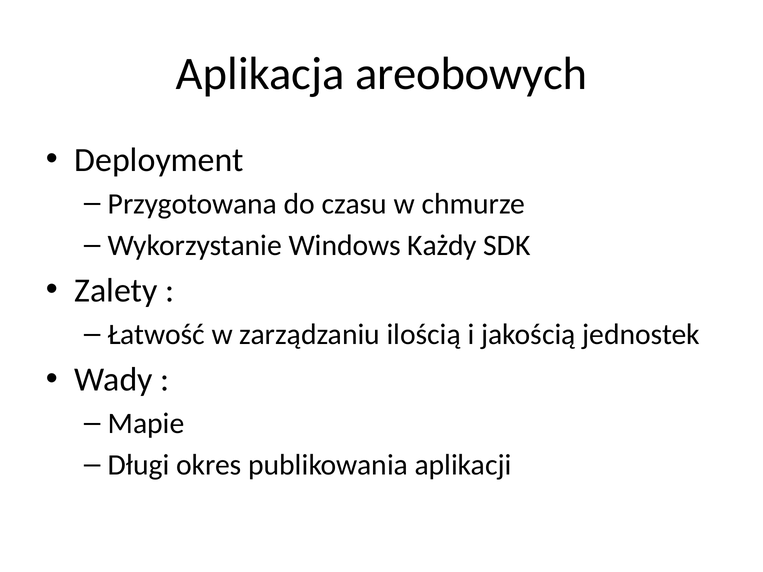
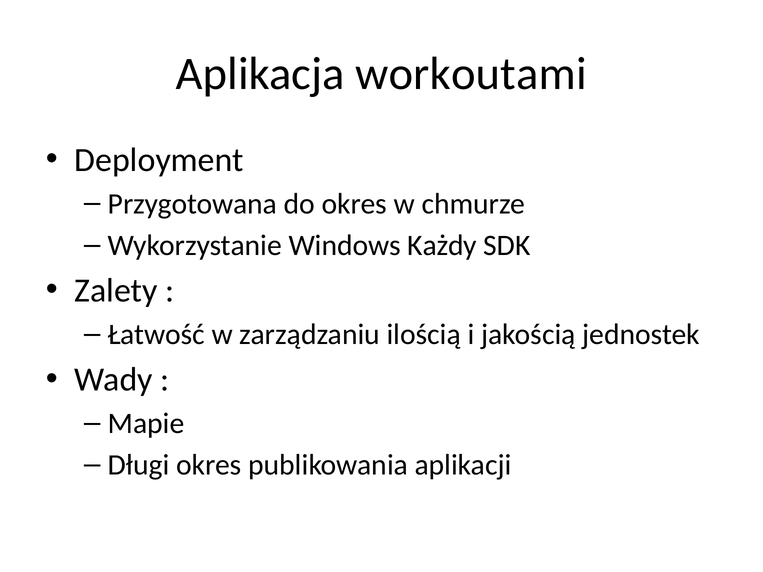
areobowych: areobowych -> workoutami (471, 74)
do czasu: czasu -> okres (354, 204)
